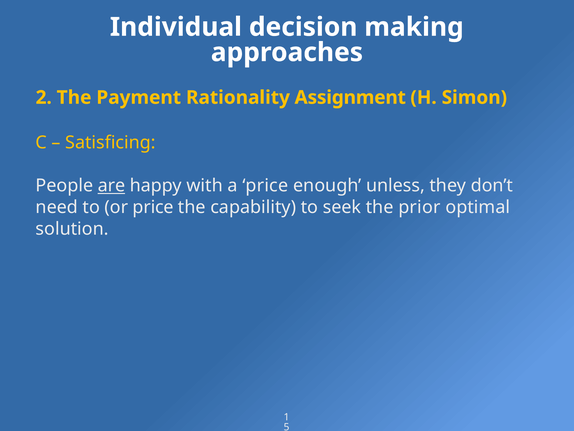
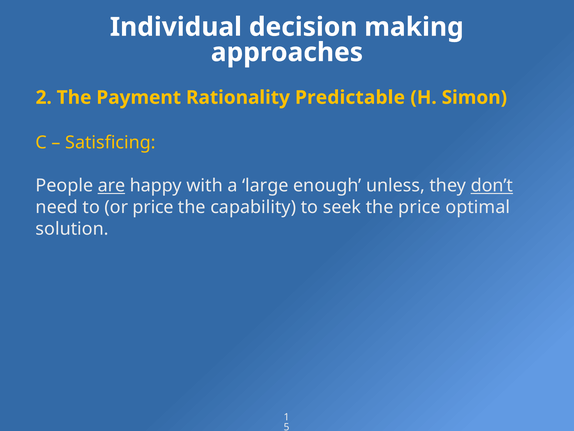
Assignment: Assignment -> Predictable (350, 97)
a price: price -> large (265, 185)
don’t underline: none -> present (492, 185)
the prior: prior -> price (419, 207)
